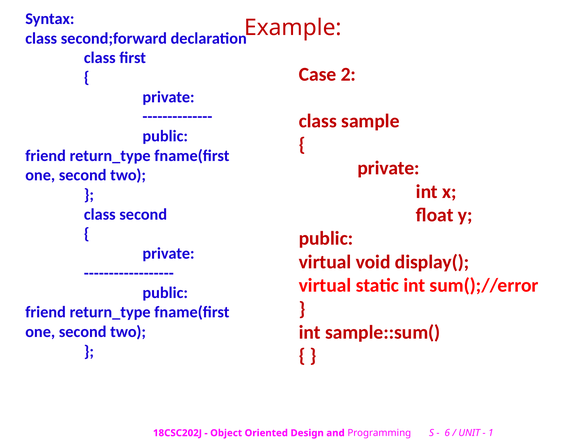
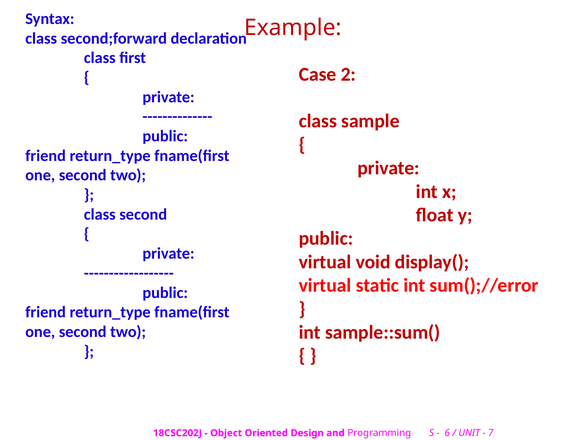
1: 1 -> 7 (491, 433)
